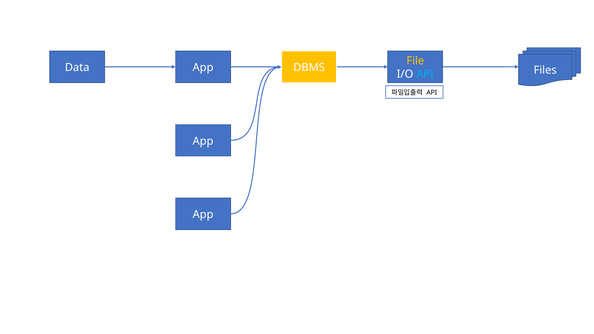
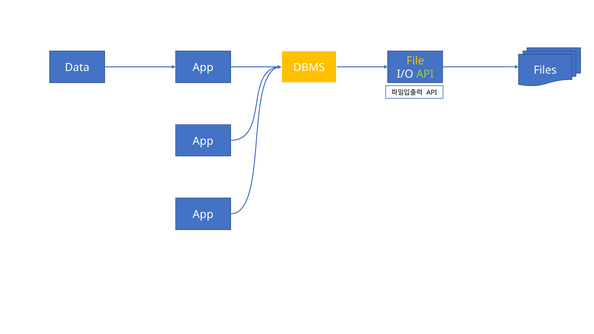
API colour: light blue -> light green (425, 74)
